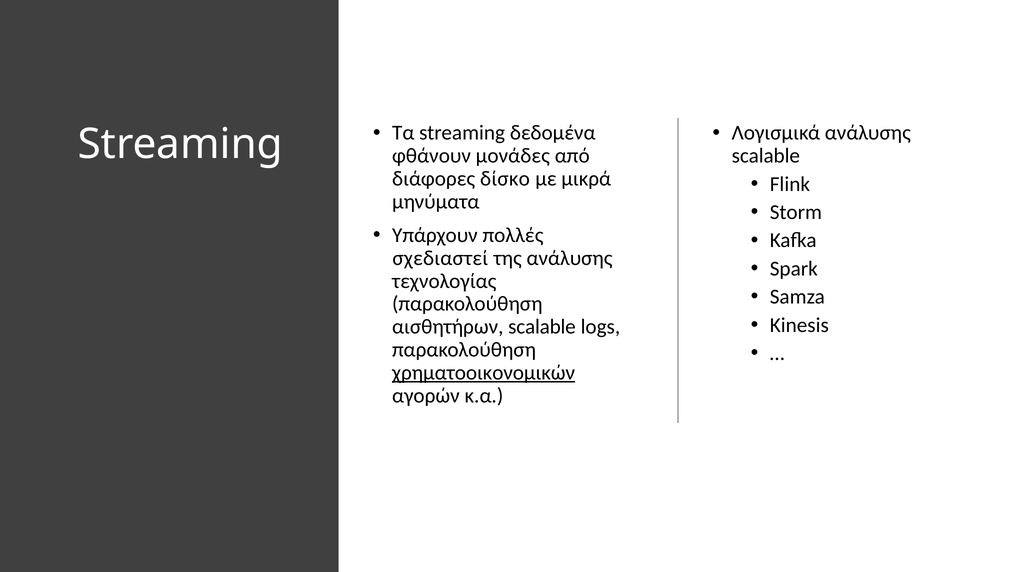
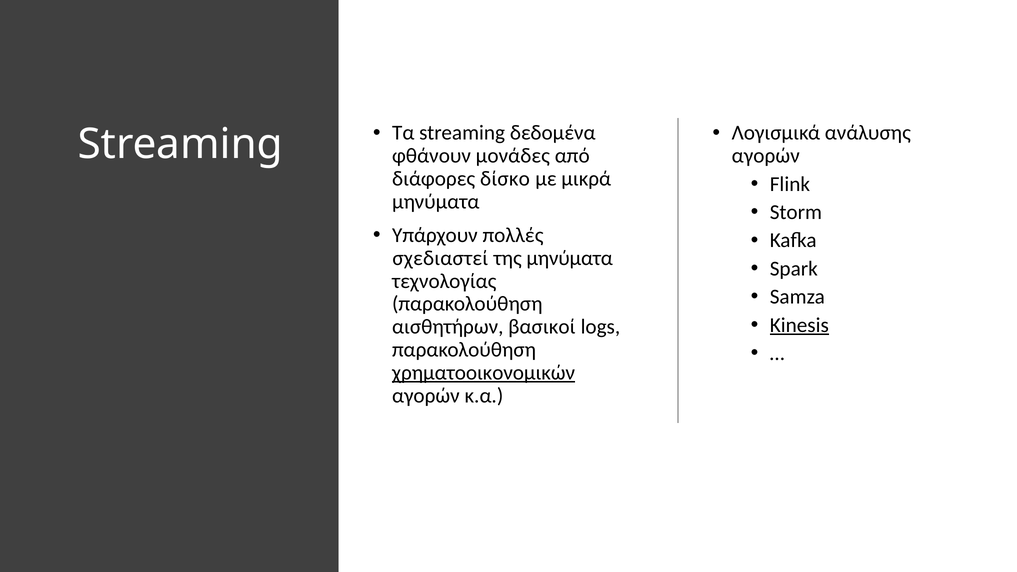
scalable: scalable -> αγορών (766, 156)
της ανάλυσης: ανάλυσης -> μηνύματα (570, 258)
Kinesis underline: none -> present (799, 325)
αισθητήρων scalable: scalable -> βασικοί (542, 327)
